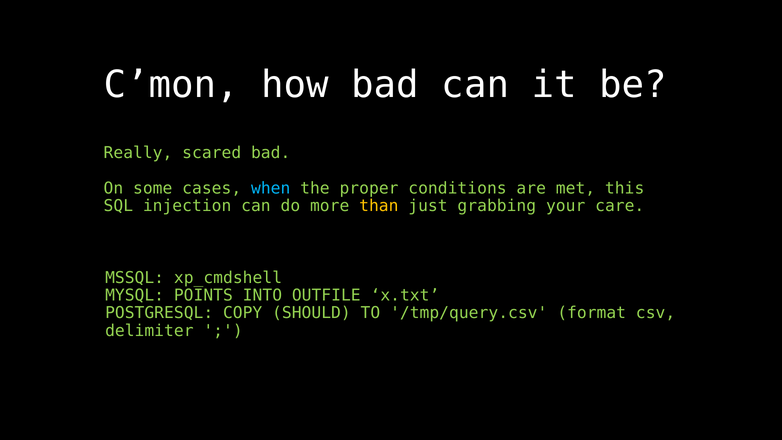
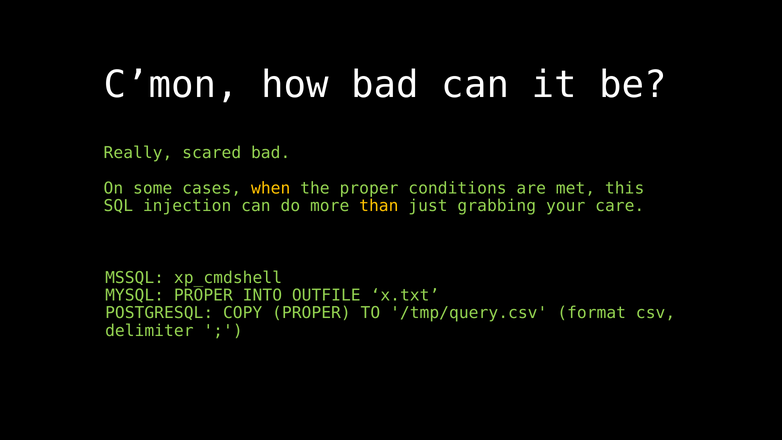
when colour: light blue -> yellow (271, 188)
MYSQL POINTS: POINTS -> PROPER (203, 295)
COPY SHOULD: SHOULD -> PROPER (311, 313)
